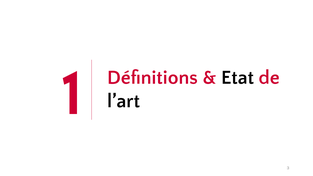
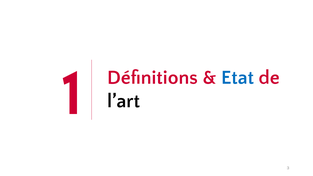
Etat colour: black -> blue (238, 77)
